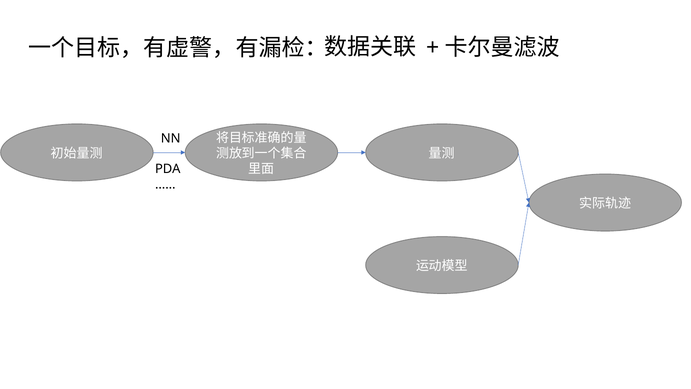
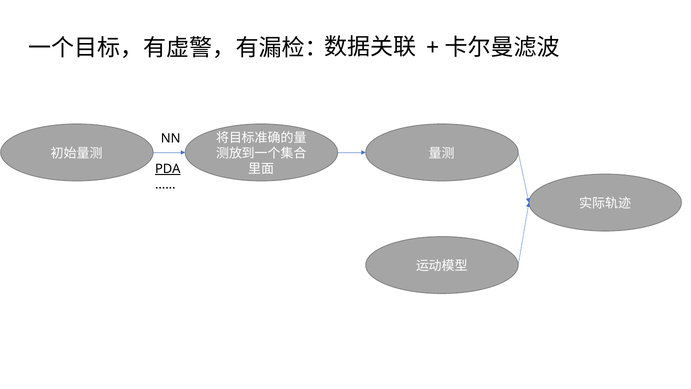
PDA underline: none -> present (168, 169)
